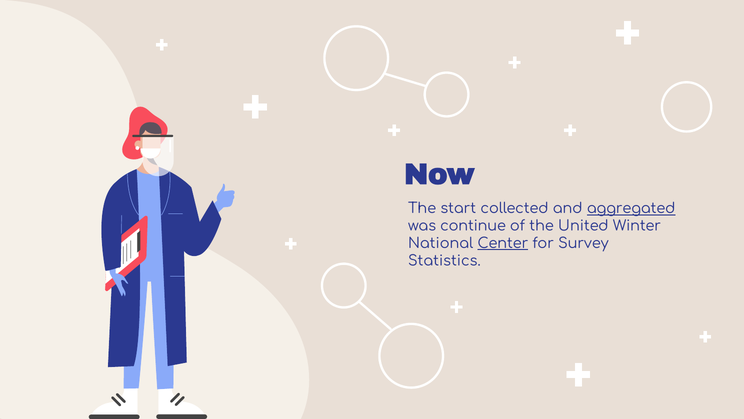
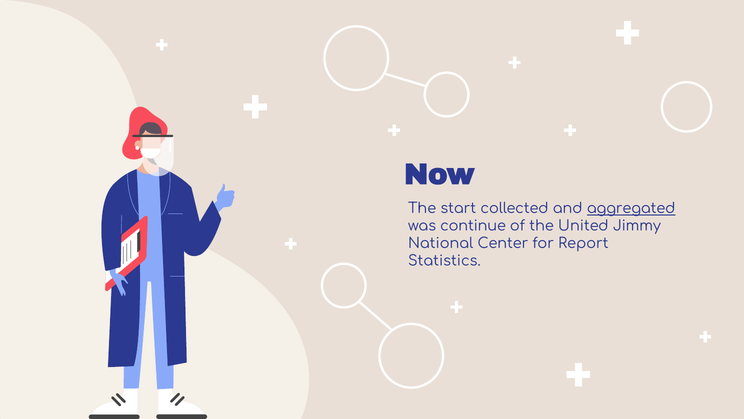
Winter: Winter -> Jimmy (637, 226)
Center underline: present -> none (503, 243)
Survey: Survey -> Report (583, 243)
